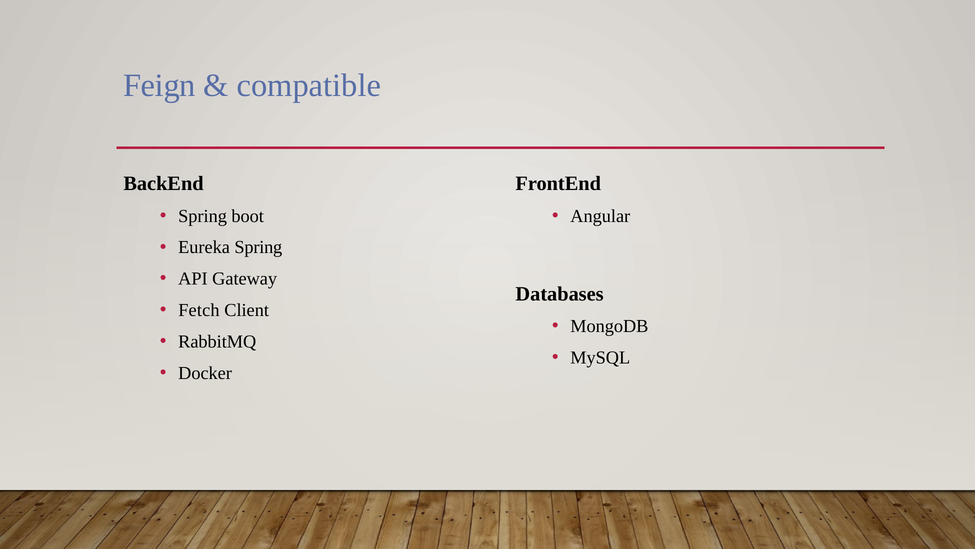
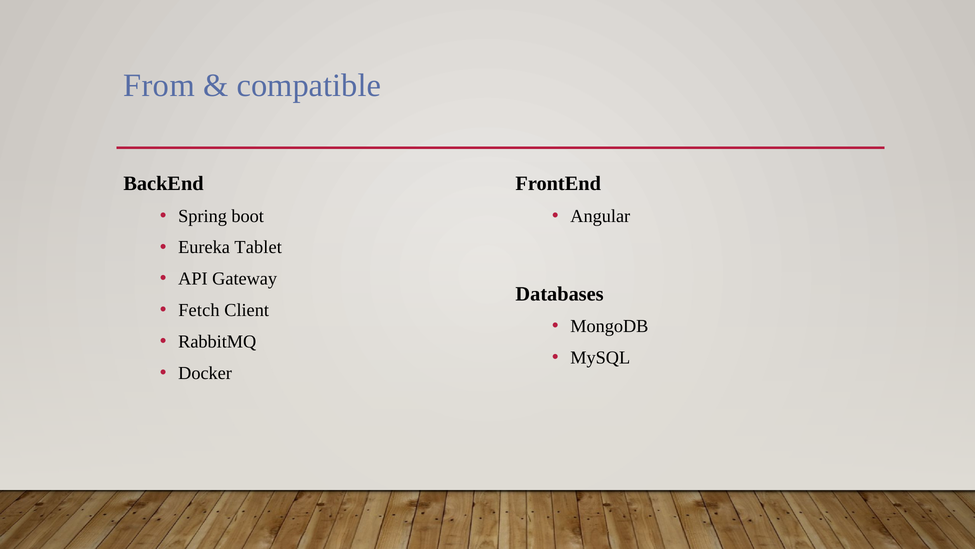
Feign: Feign -> From (159, 85)
Eureka Spring: Spring -> Tablet (258, 247)
